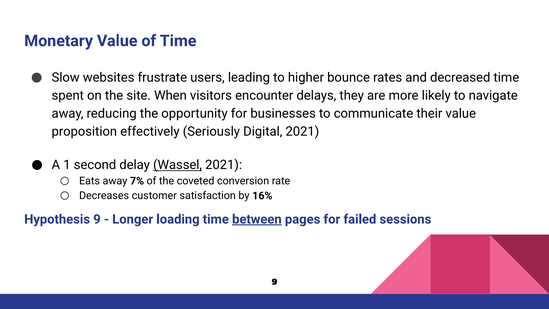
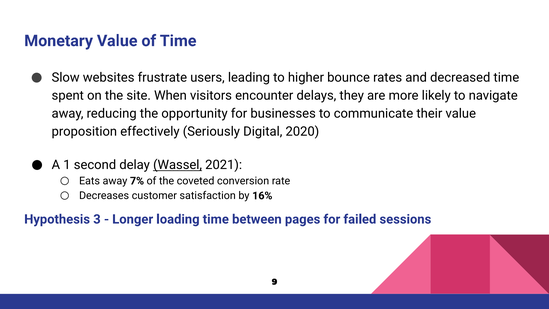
Digital 2021: 2021 -> 2020 (302, 131)
Hypothesis 9: 9 -> 3 (97, 219)
between underline: present -> none (257, 219)
